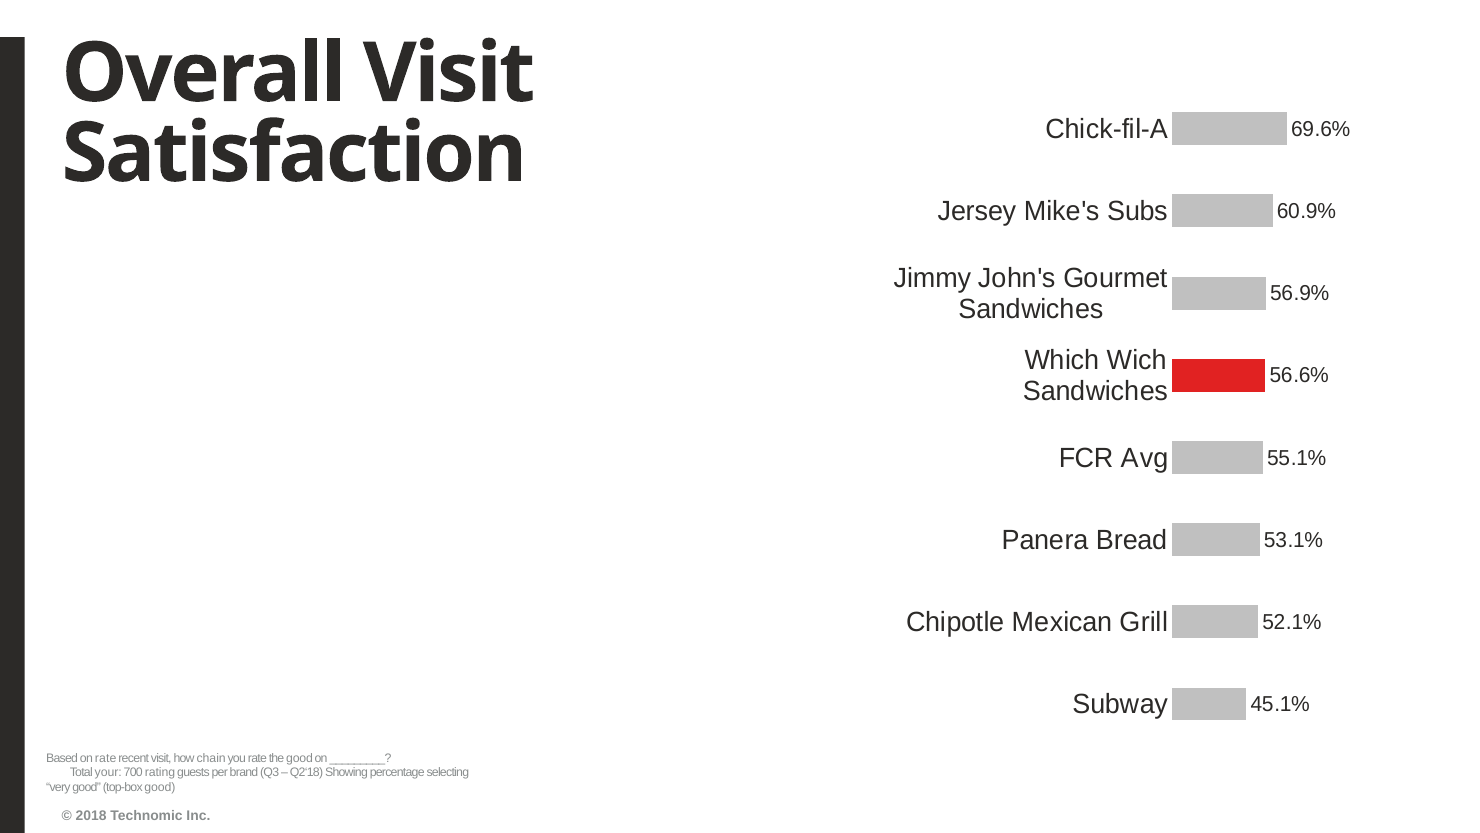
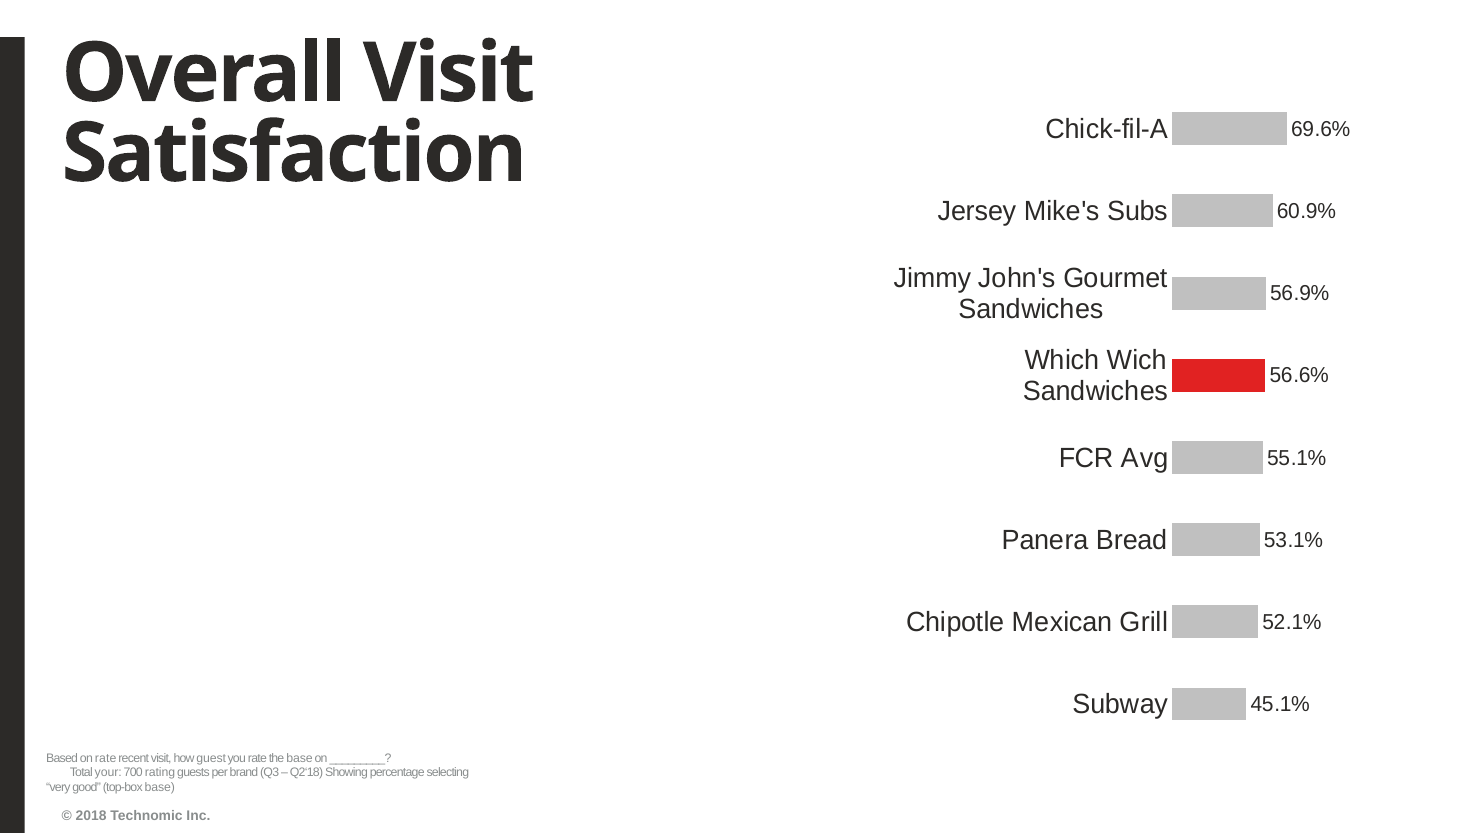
chain: chain -> guest (211, 757)
the good: good -> base (300, 757)
top-box good: good -> base (160, 787)
